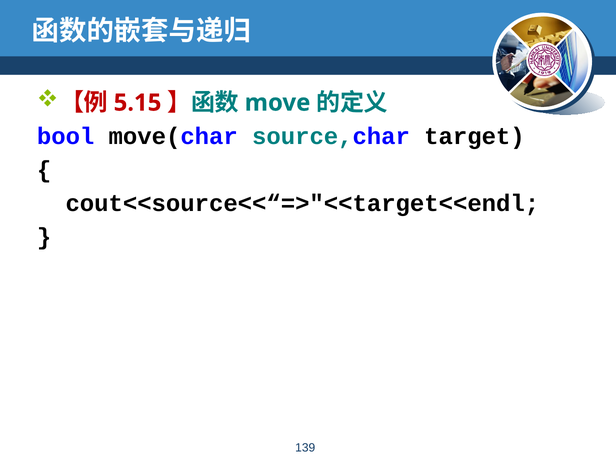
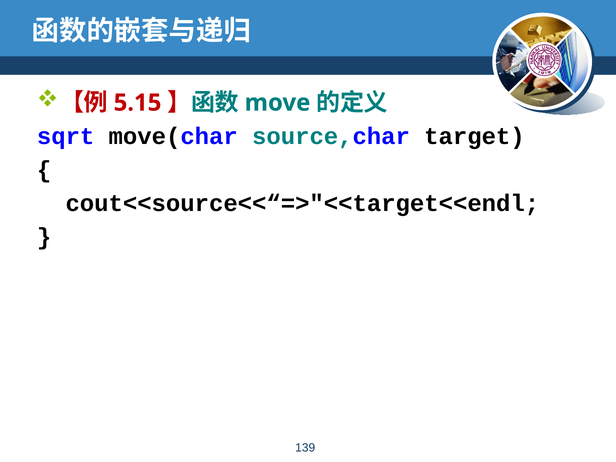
bool: bool -> sqrt (66, 136)
